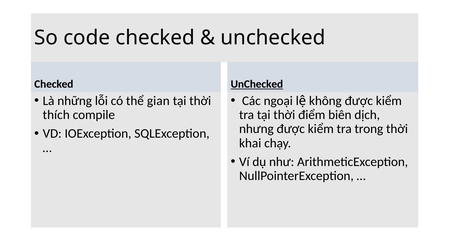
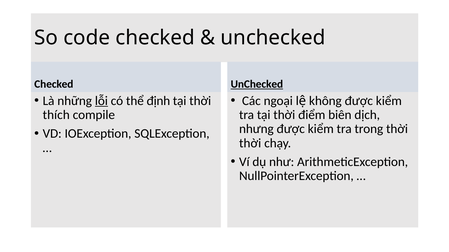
lỗi underline: none -> present (101, 101)
gian: gian -> định (158, 101)
khai: khai -> thời (250, 143)
